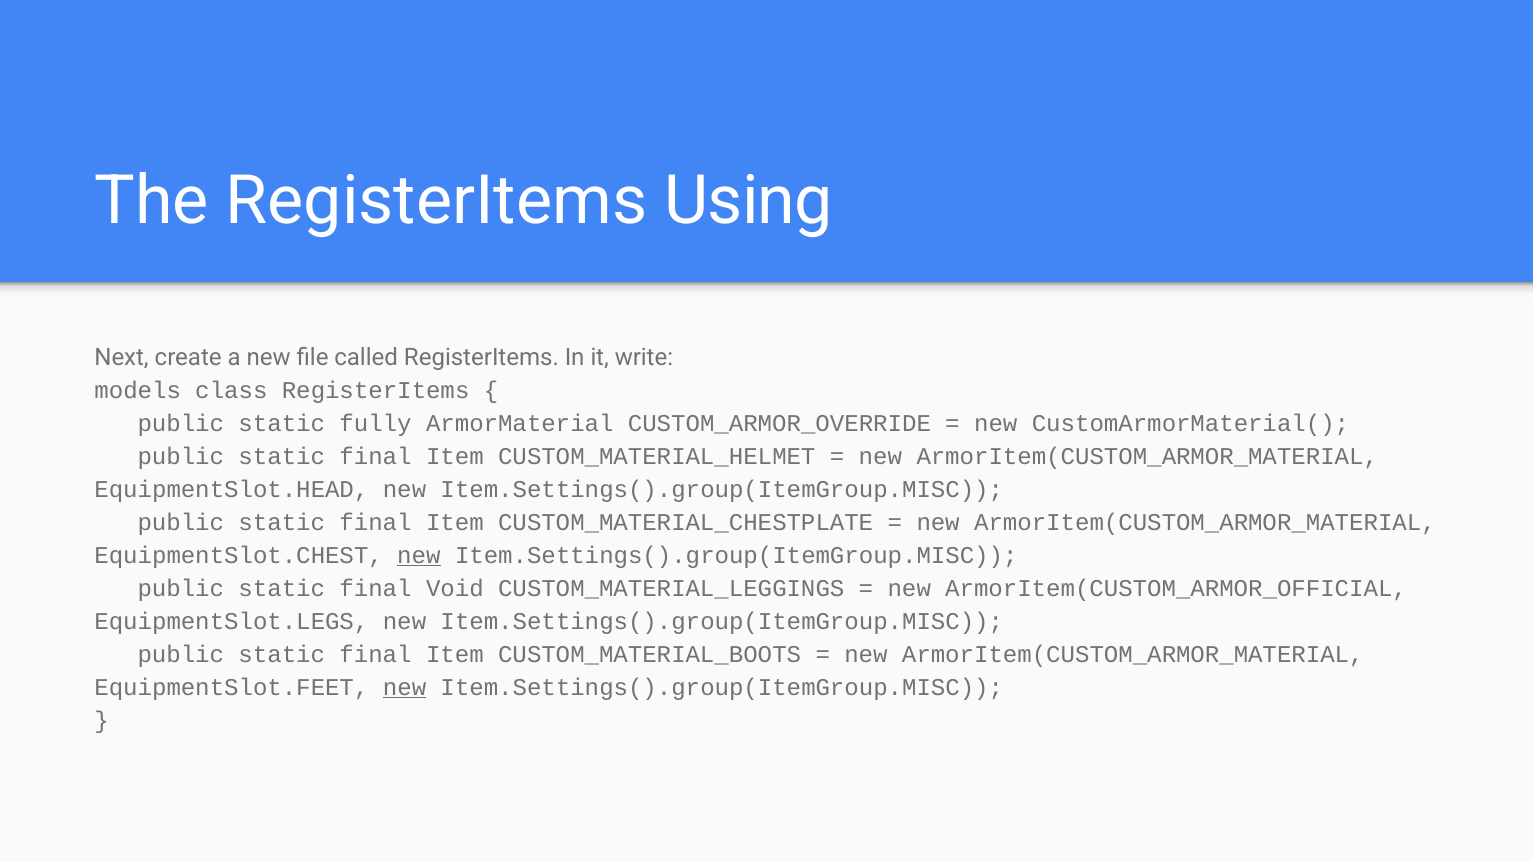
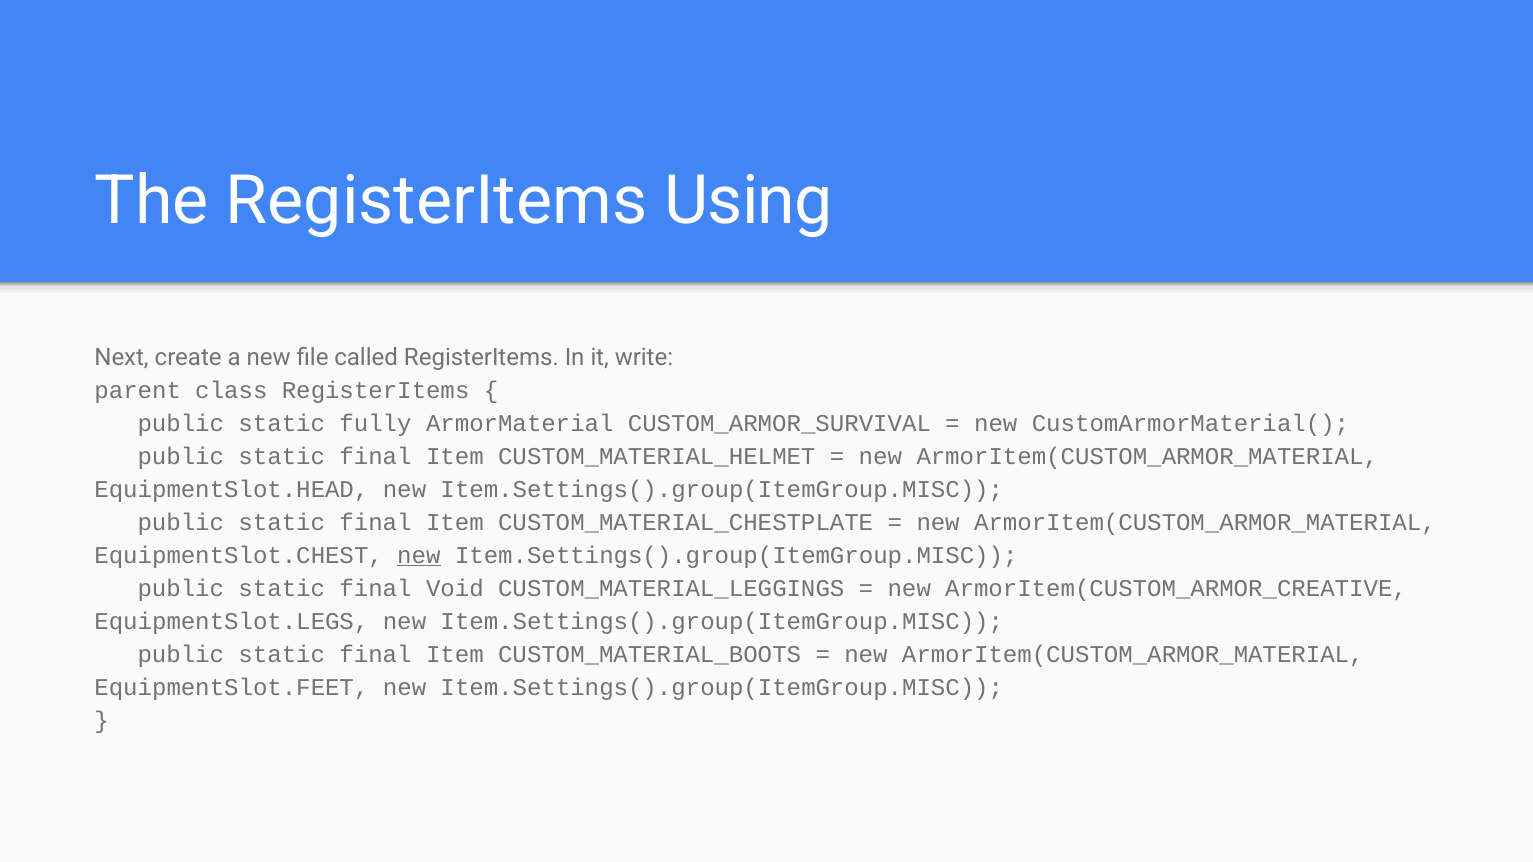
models: models -> parent (138, 390)
CUSTOM_ARMOR_OVERRIDE: CUSTOM_ARMOR_OVERRIDE -> CUSTOM_ARMOR_SURVIVAL (779, 423)
ArmorItem(CUSTOM_ARMOR_OFFICIAL: ArmorItem(CUSTOM_ARMOR_OFFICIAL -> ArmorItem(CUSTOM_ARMOR_CREATIVE (1176, 588)
new underline: present -> none (405, 688)
